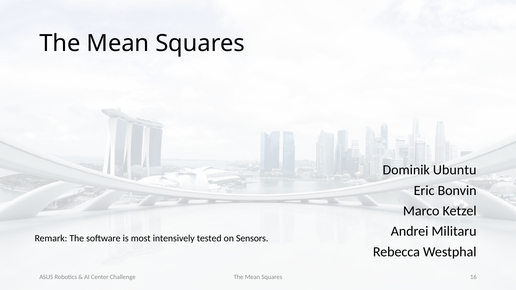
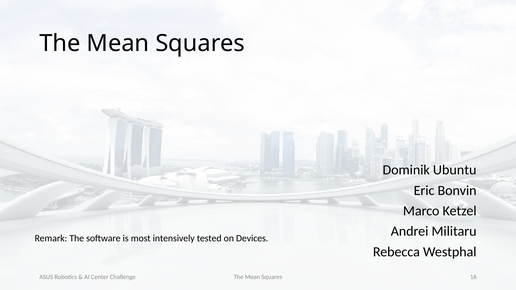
Sensors: Sensors -> Devices (252, 239)
